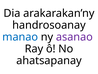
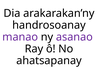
manao colour: blue -> purple (20, 37)
